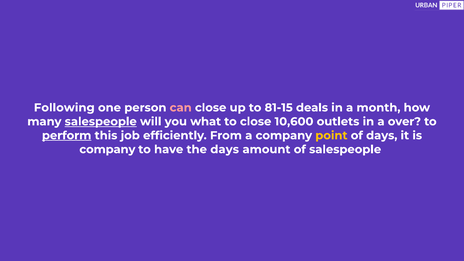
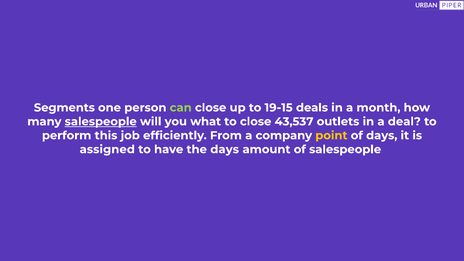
Following: Following -> Segments (64, 108)
can colour: pink -> light green (181, 108)
81-15: 81-15 -> 19-15 (279, 108)
10,600: 10,600 -> 43,537 (294, 122)
over: over -> deal (404, 122)
perform underline: present -> none (67, 135)
company: company -> assigned (107, 149)
